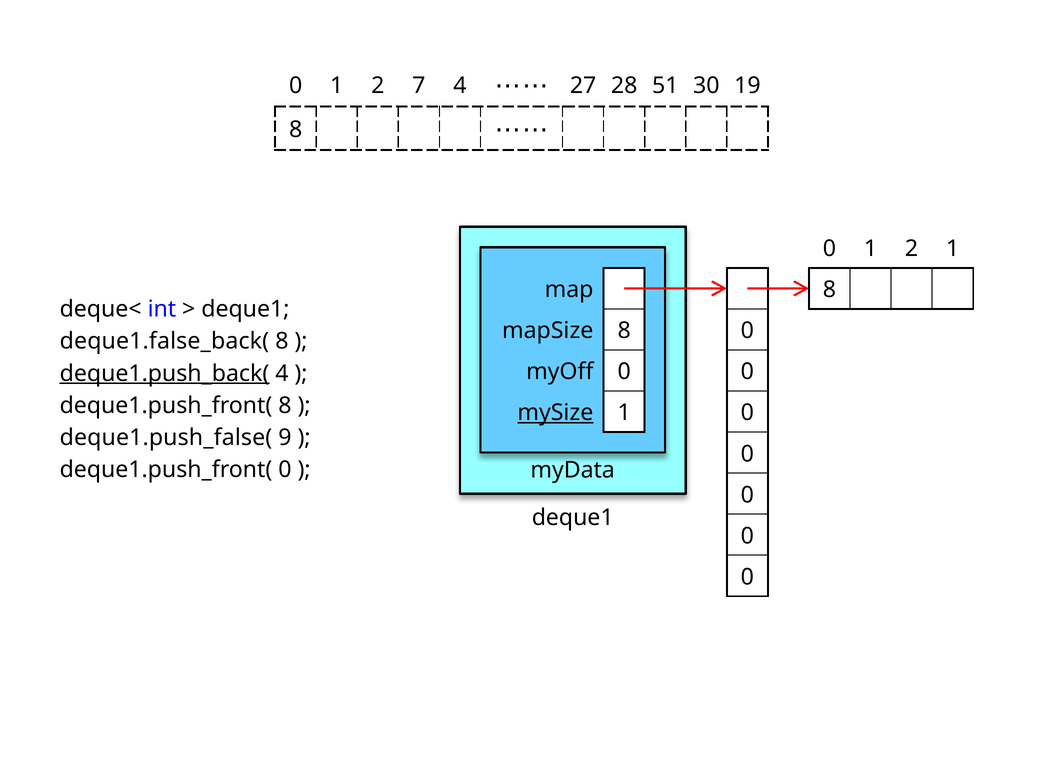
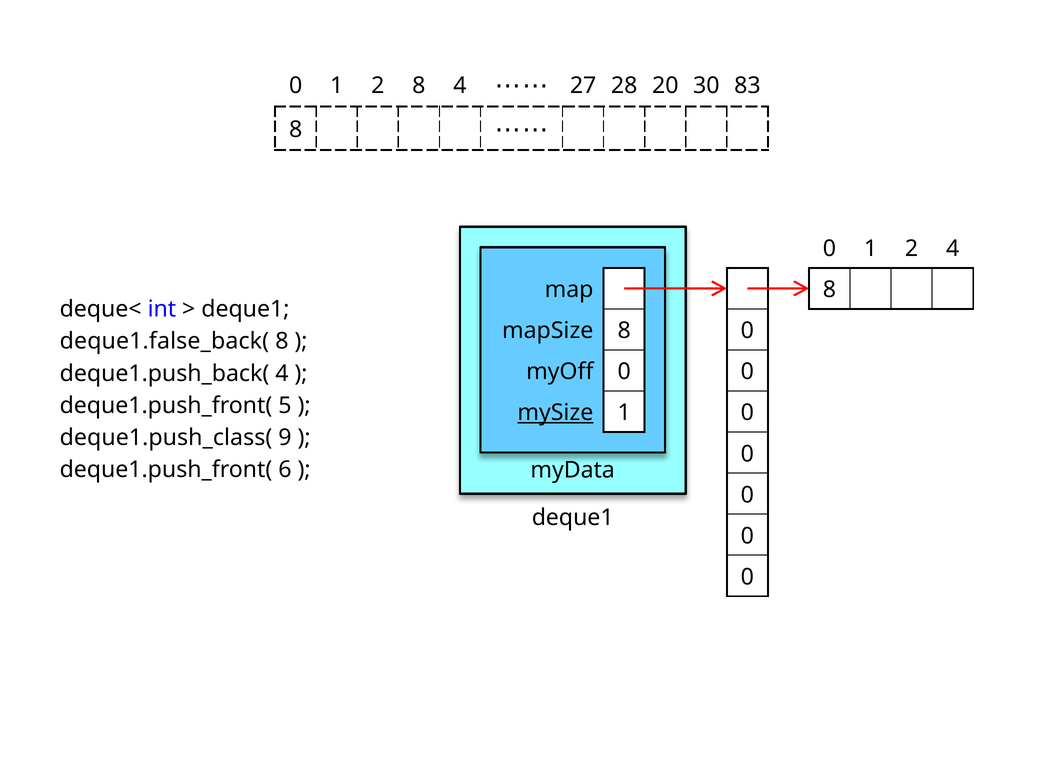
2 7: 7 -> 8 (419, 86)
51: 51 -> 20 (665, 86)
19: 19 -> 83 (747, 86)
2 1: 1 -> 4 (953, 249)
deque1.push_back( underline: present -> none (165, 374)
deque1.push_front( 8: 8 -> 5 (285, 406)
deque1.push_false(: deque1.push_false( -> deque1.push_class( (166, 438)
deque1.push_front( 0: 0 -> 6 (285, 470)
